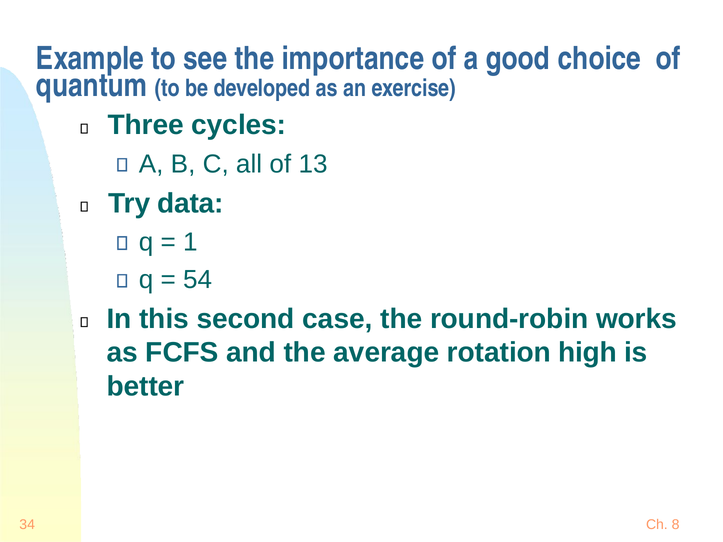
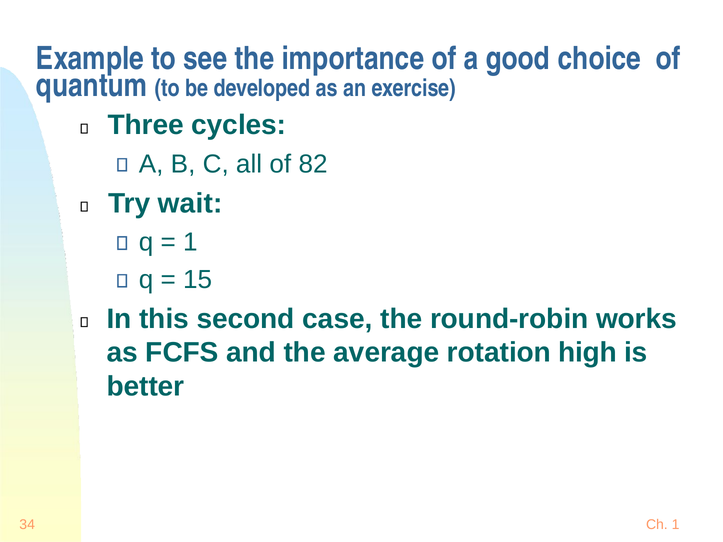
13: 13 -> 82 (313, 164)
data: data -> wait (190, 203)
54: 54 -> 15 (198, 280)
Ch 8: 8 -> 1 (676, 525)
